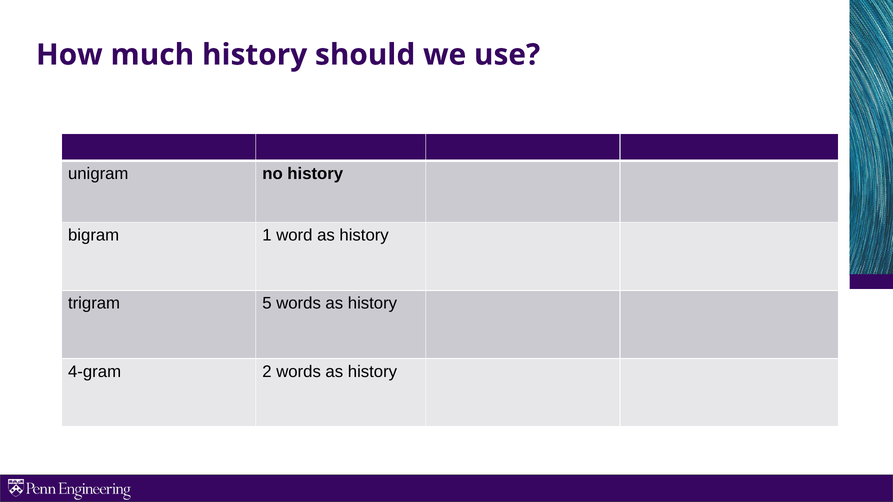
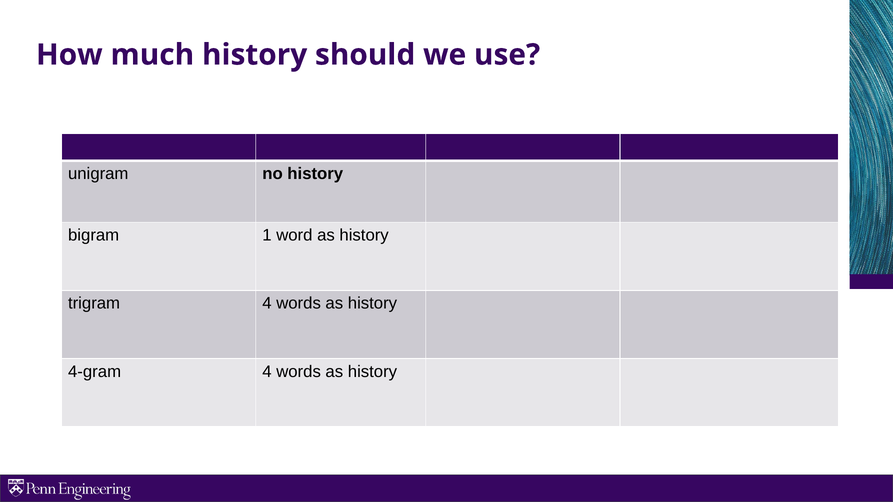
trigram 5: 5 -> 4 (267, 304)
4-gram 2: 2 -> 4 (267, 372)
